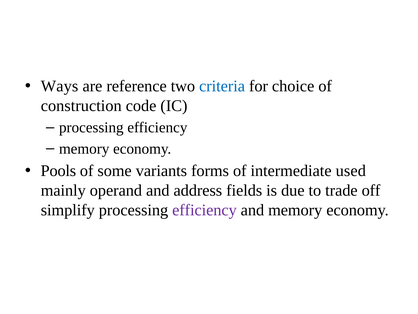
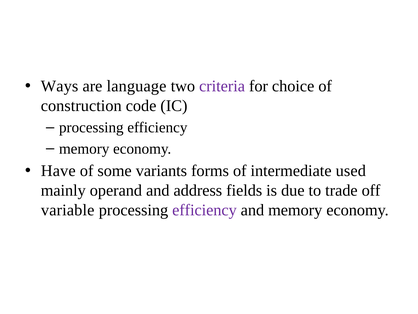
reference: reference -> language (136, 86)
criteria colour: blue -> purple (222, 86)
Pools: Pools -> Have (58, 171)
simplify: simplify -> variable (68, 210)
